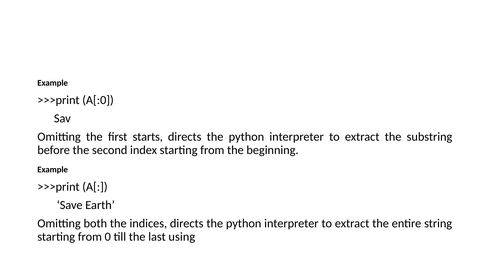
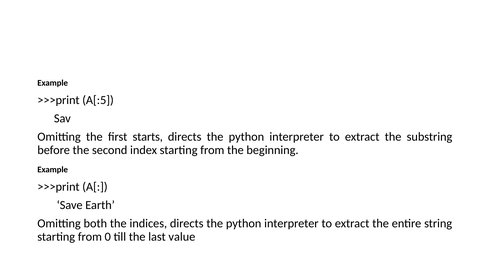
A[:0: A[:0 -> A[:5 (98, 100)
using: using -> value (182, 237)
